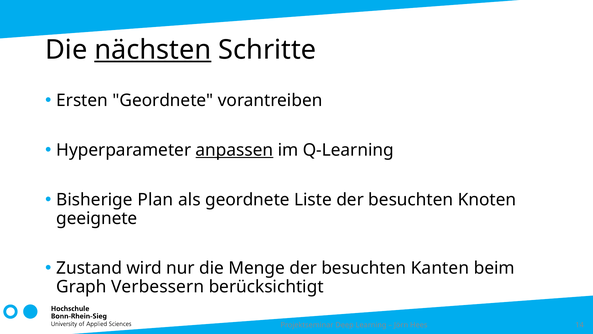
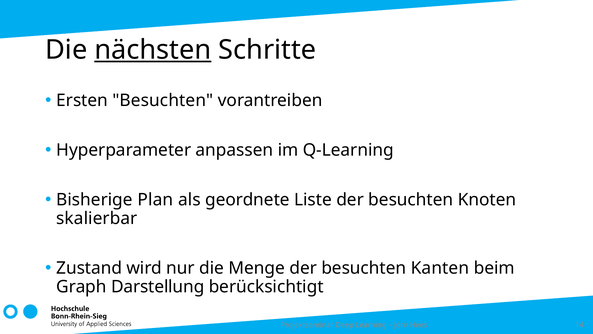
Ersten Geordnete: Geordnete -> Besuchten (163, 100)
anpassen underline: present -> none (234, 150)
geeignete: geeignete -> skalierbar (97, 218)
Verbessern: Verbessern -> Darstellung (158, 286)
